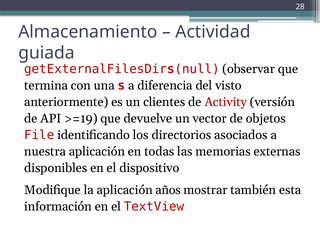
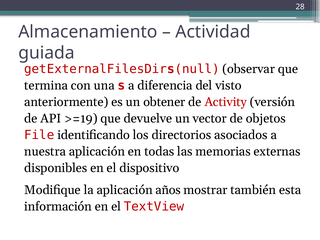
clientes: clientes -> obtener (164, 102)
